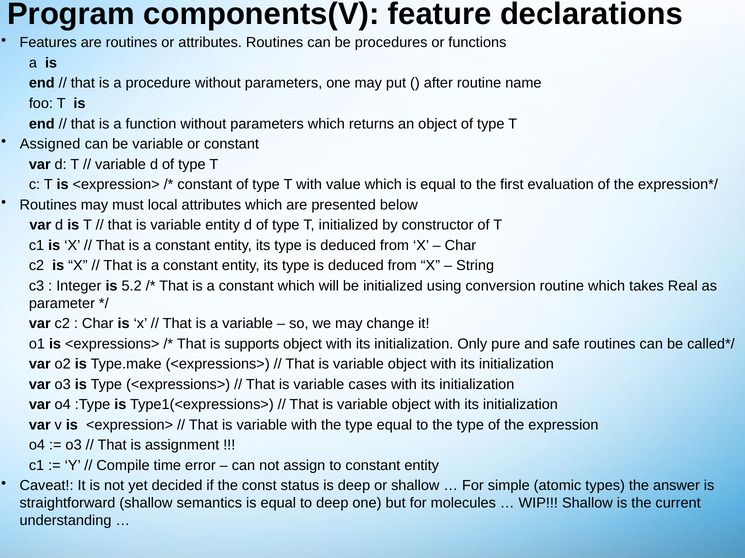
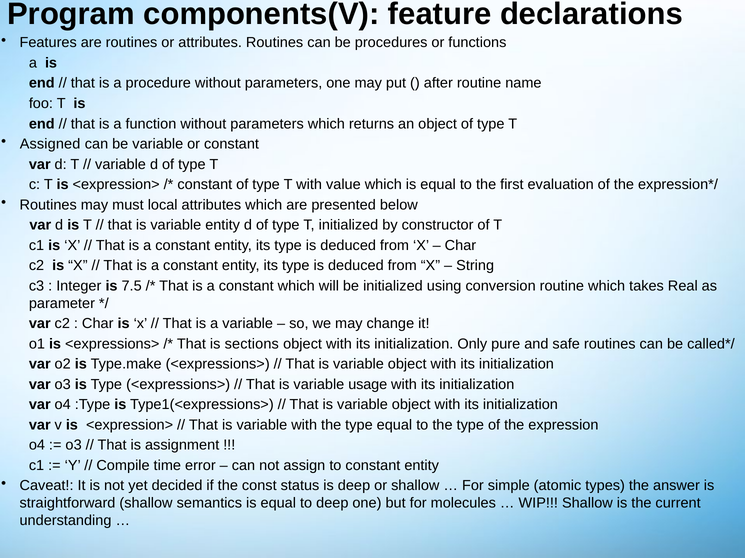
5.2: 5.2 -> 7.5 (132, 286)
supports: supports -> sections (252, 344)
cases: cases -> usage (368, 385)
